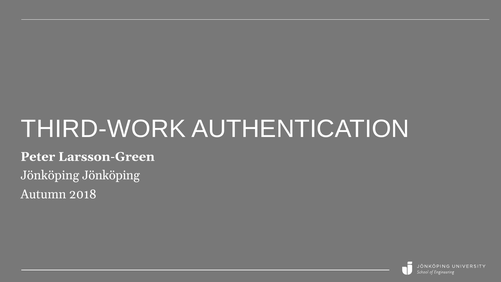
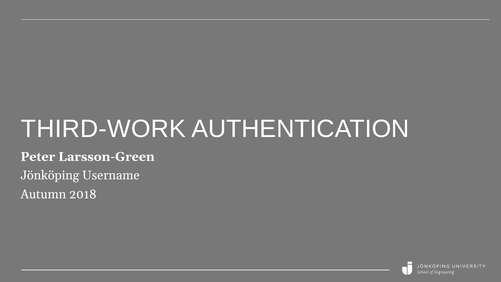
Jönköping Jönköping: Jönköping -> Username (111, 175)
